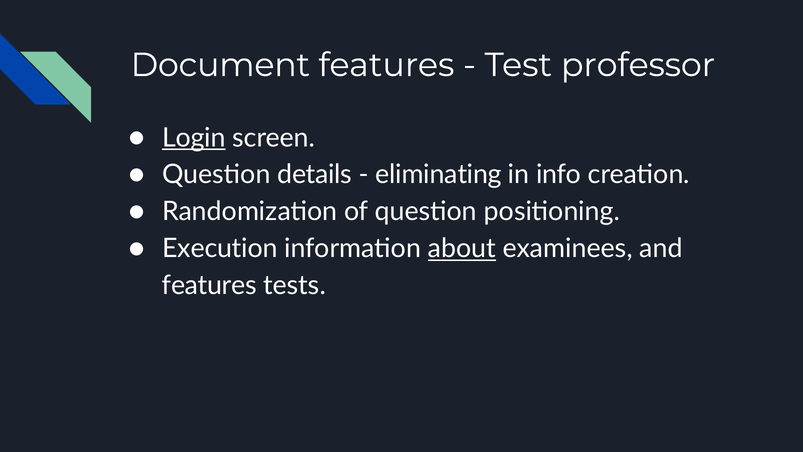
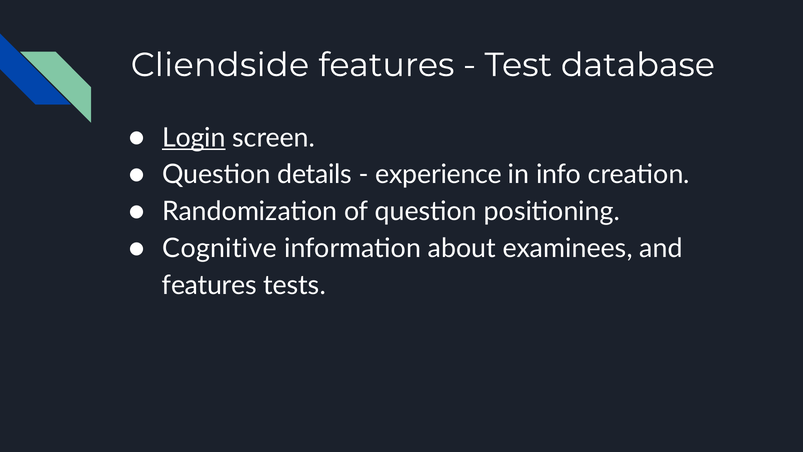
Document: Document -> Cliendside (220, 65)
professor: professor -> database (638, 65)
eliminating: eliminating -> experience (439, 175)
Execution: Execution -> Cognitive (220, 248)
about underline: present -> none (462, 248)
